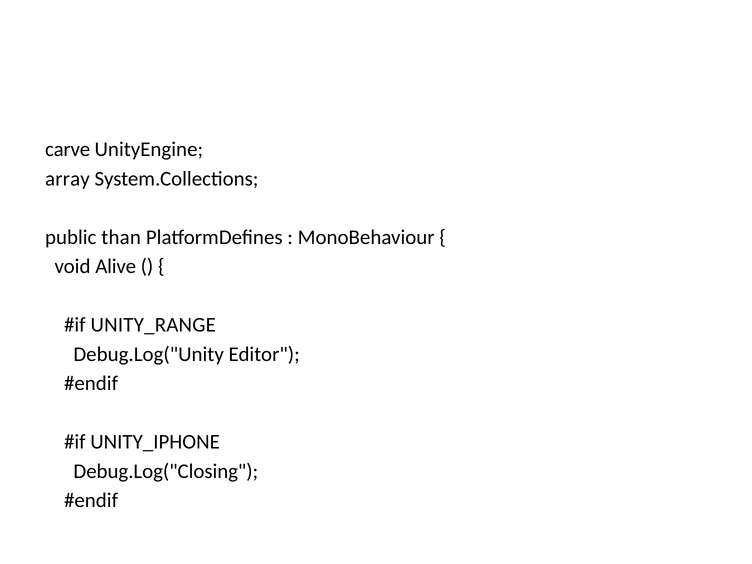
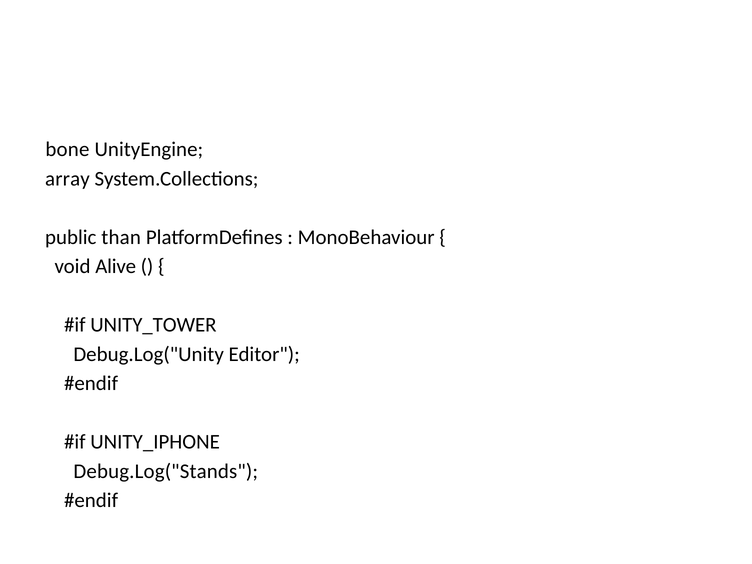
carve: carve -> bone (67, 149)
UNITY_RANGE: UNITY_RANGE -> UNITY_TOWER (153, 325)
Debug.Log("Closing: Debug.Log("Closing -> Debug.Log("Stands (166, 471)
